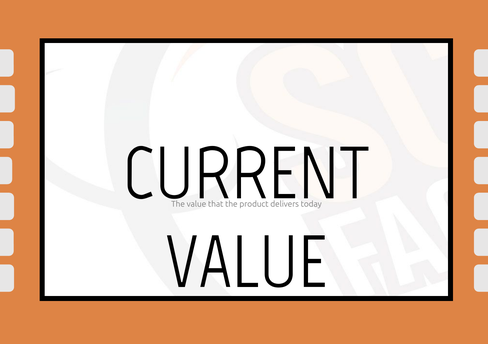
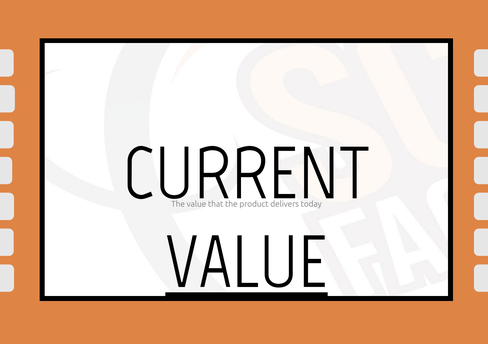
VALUE underline: none -> present (247, 263)
